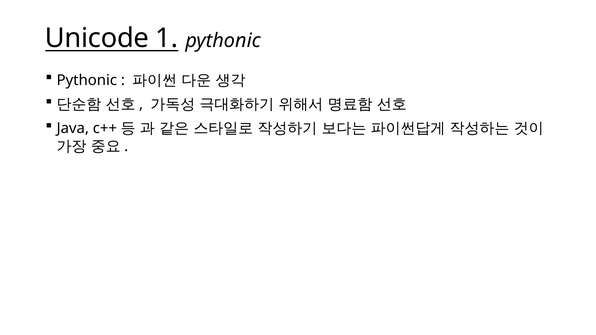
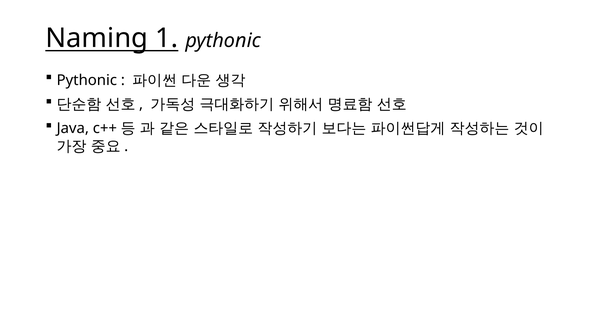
Unicode: Unicode -> Naming (97, 38)
